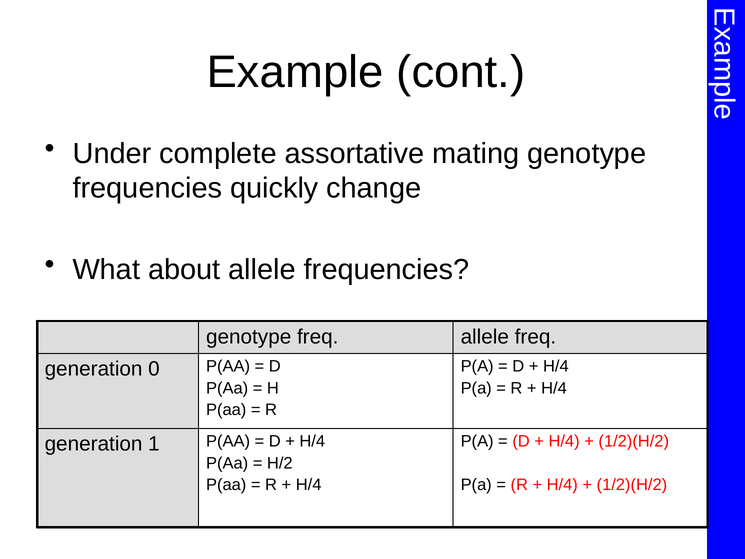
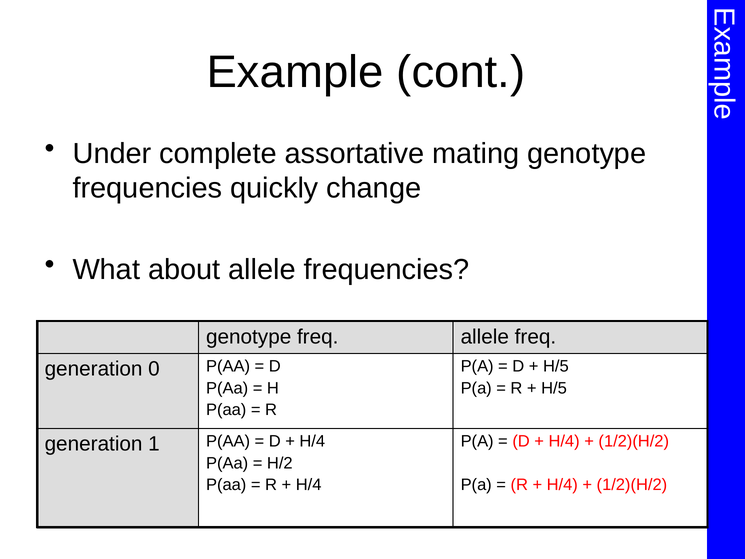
H/4: H/4 -> H/5 (556, 366)
H/4: H/4 -> H/5 (554, 388)
